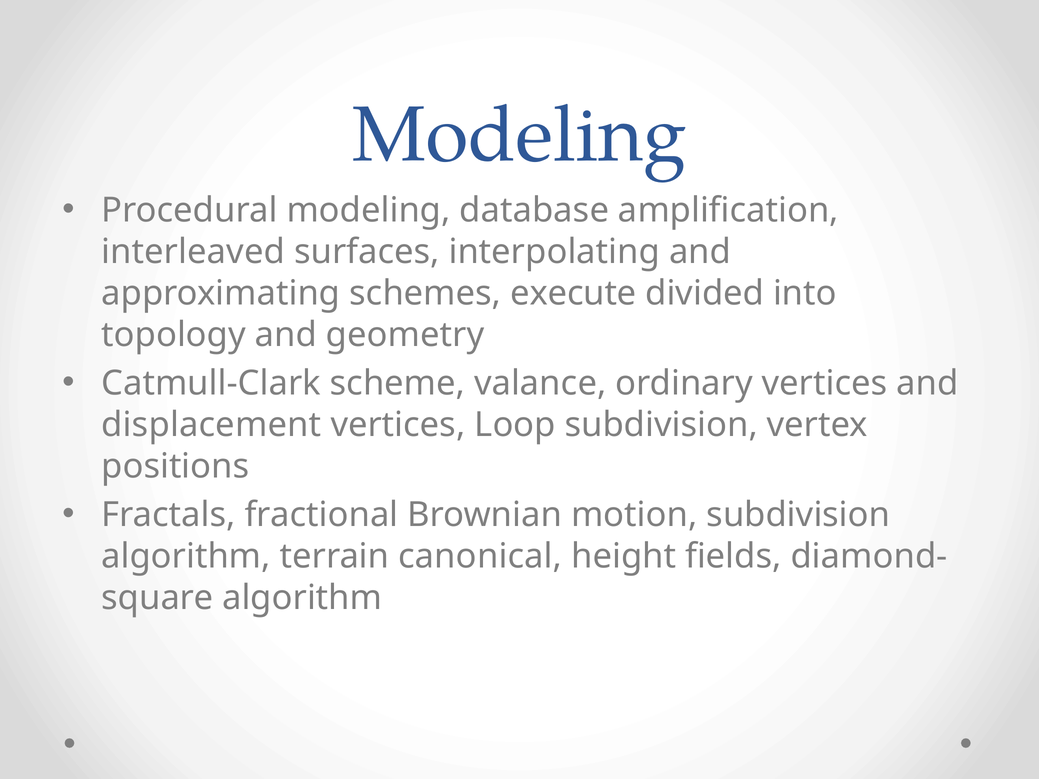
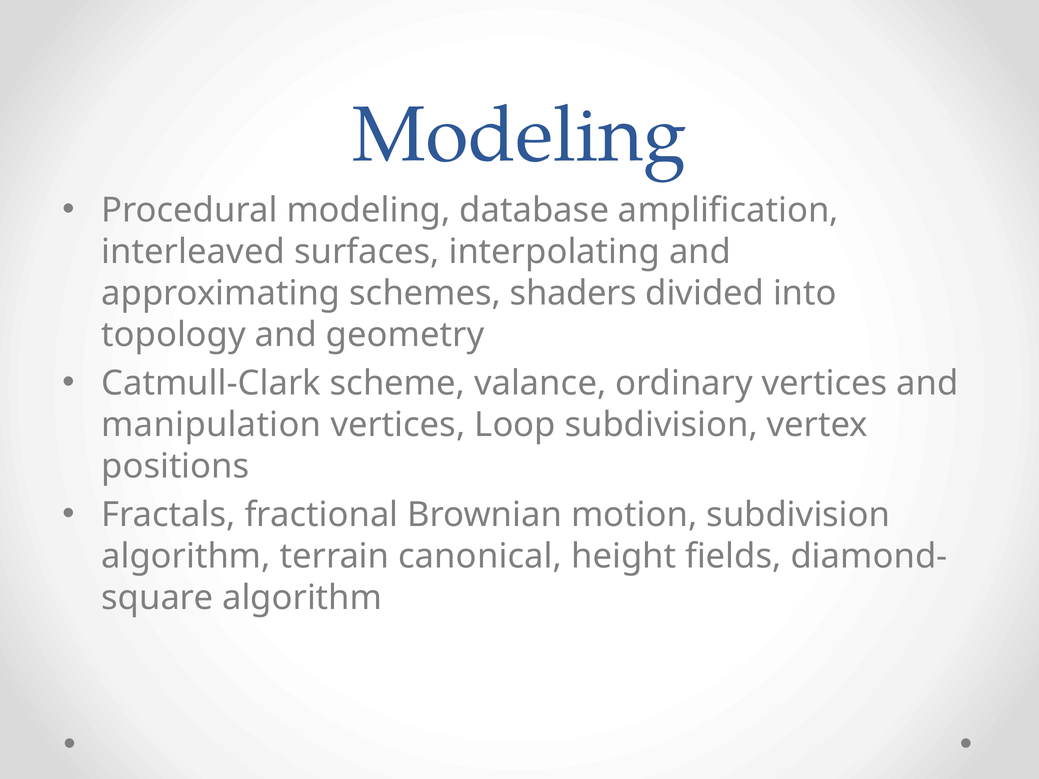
execute: execute -> shaders (573, 293)
displacement: displacement -> manipulation (211, 425)
